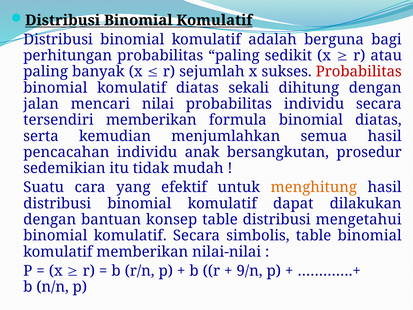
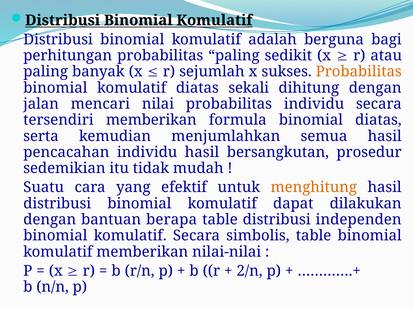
Probabilitas colour: red -> orange (359, 72)
individu anak: anak -> hasil (202, 152)
konsep: konsep -> berapa (172, 219)
mengetahui: mengetahui -> independen (359, 219)
9/n: 9/n -> 2/n (250, 271)
